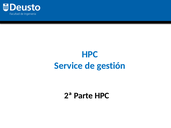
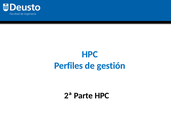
Service: Service -> Perfiles (69, 66)
